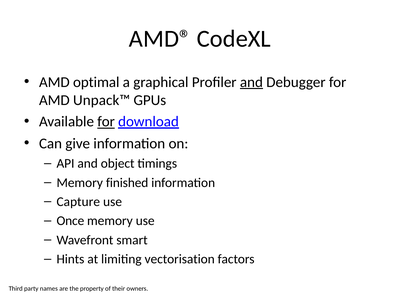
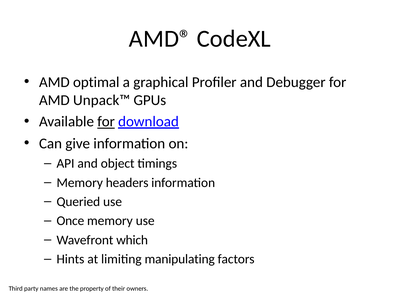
and underline: present -> none (251, 82)
finished: finished -> headers (127, 183)
Capture: Capture -> Queried (78, 202)
smart: smart -> which (132, 240)
vectorisation: vectorisation -> manipulating (180, 259)
